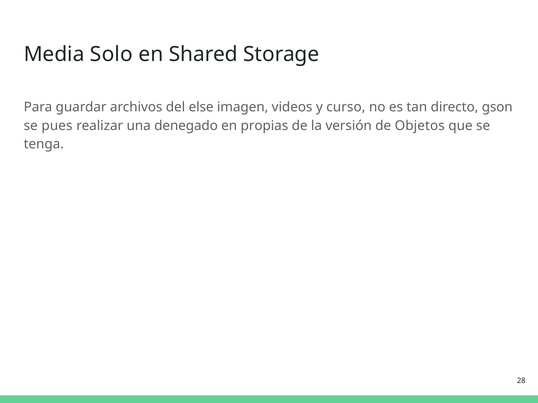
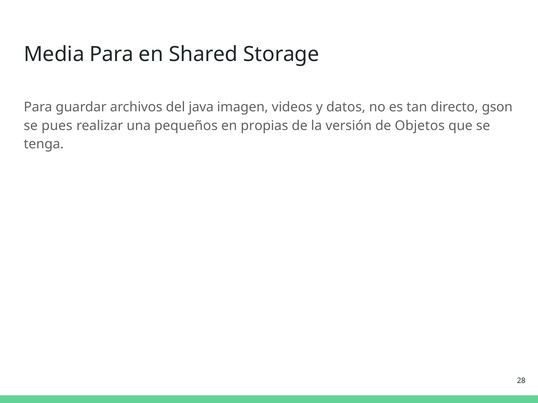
Media Solo: Solo -> Para (112, 54)
else: else -> java (201, 107)
curso: curso -> datos (346, 107)
denegado: denegado -> pequeños (186, 126)
